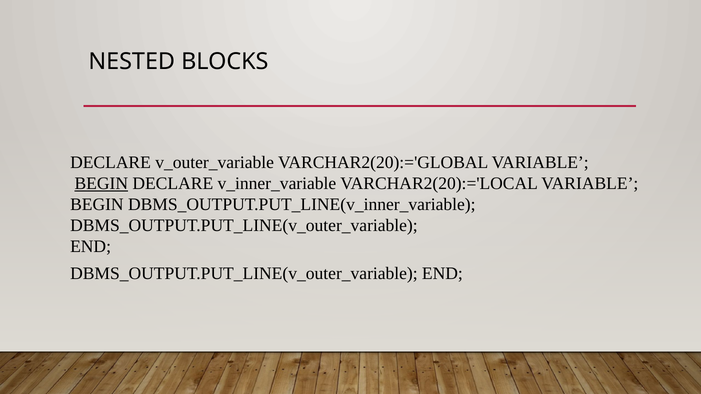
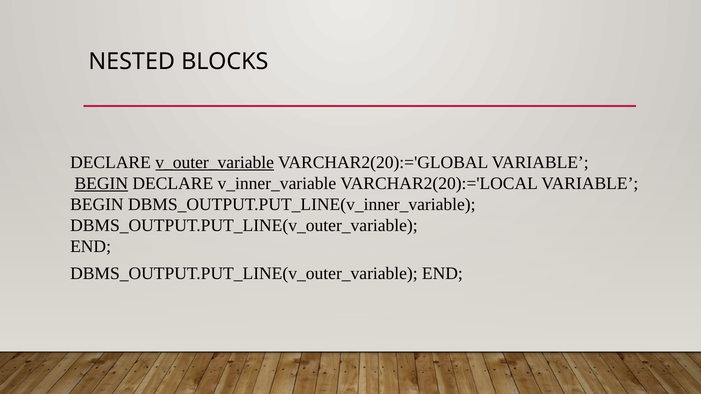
v_outer_variable underline: none -> present (215, 163)
